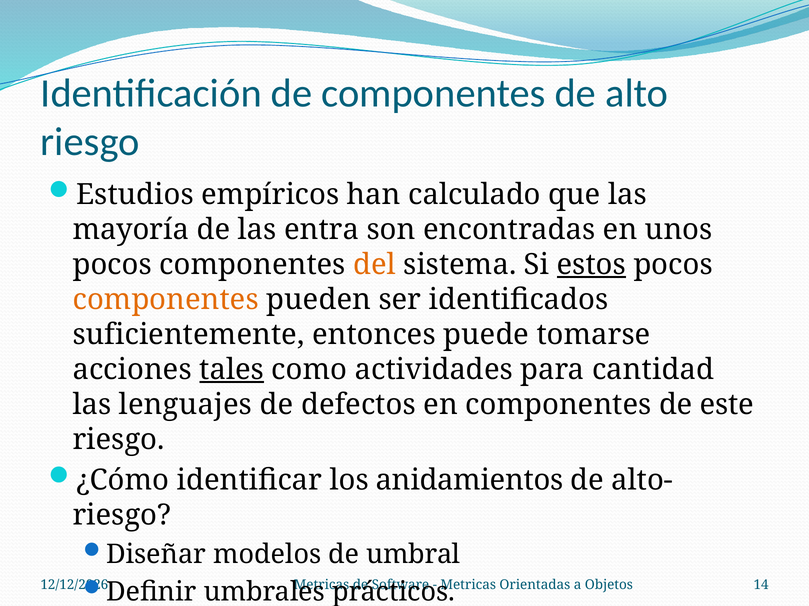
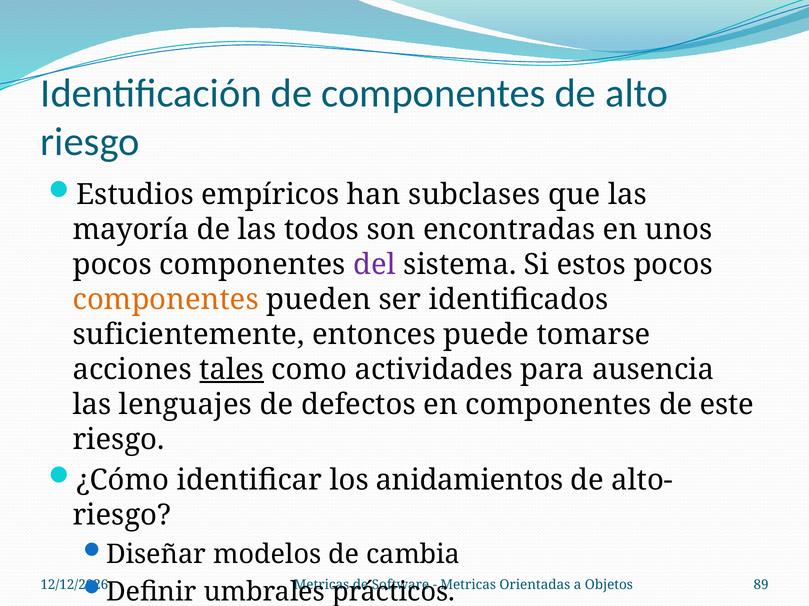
calculado: calculado -> subclases (475, 195)
entra: entra -> todos (322, 230)
del colour: orange -> purple (374, 265)
estos underline: present -> none (591, 265)
cantidad: cantidad -> ausencia (653, 370)
umbral: umbral -> cambia (413, 555)
14: 14 -> 89 (761, 585)
